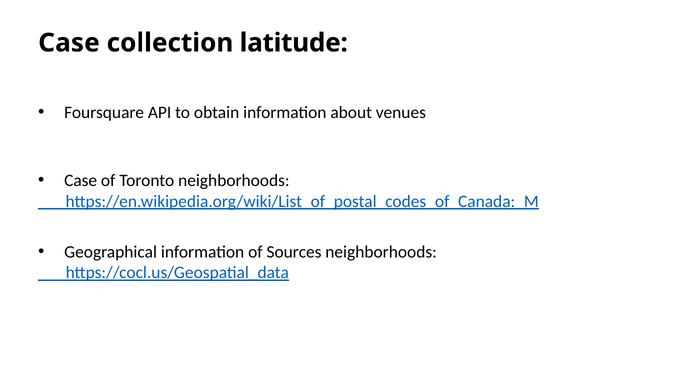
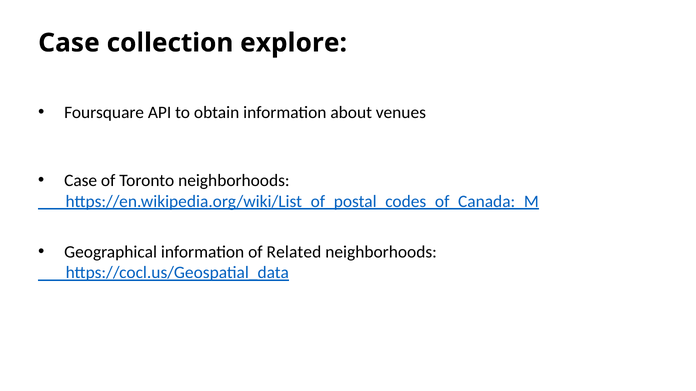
latitude: latitude -> explore (294, 43)
Sources: Sources -> Related (294, 252)
